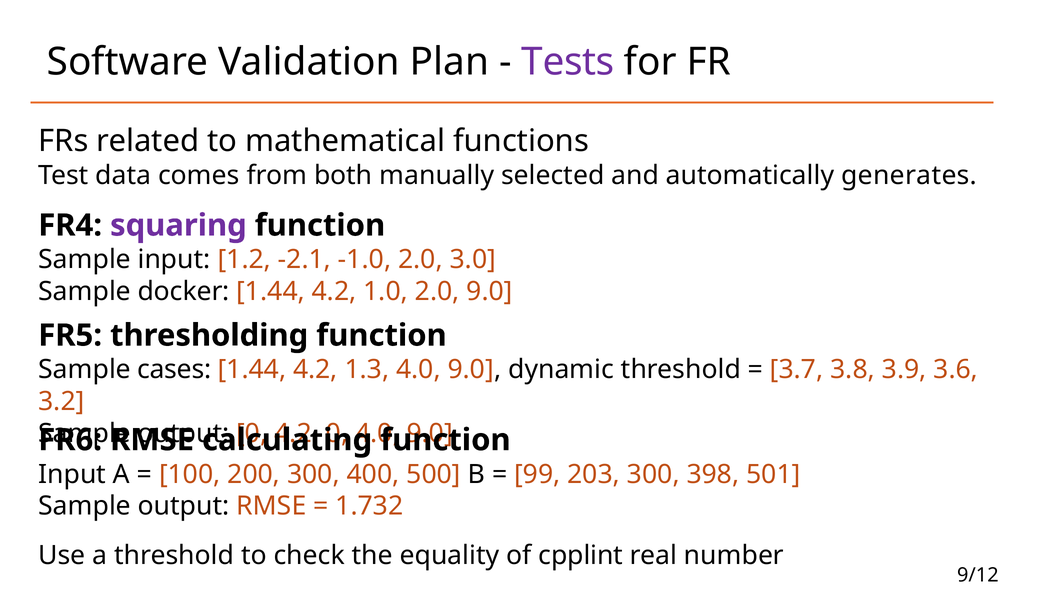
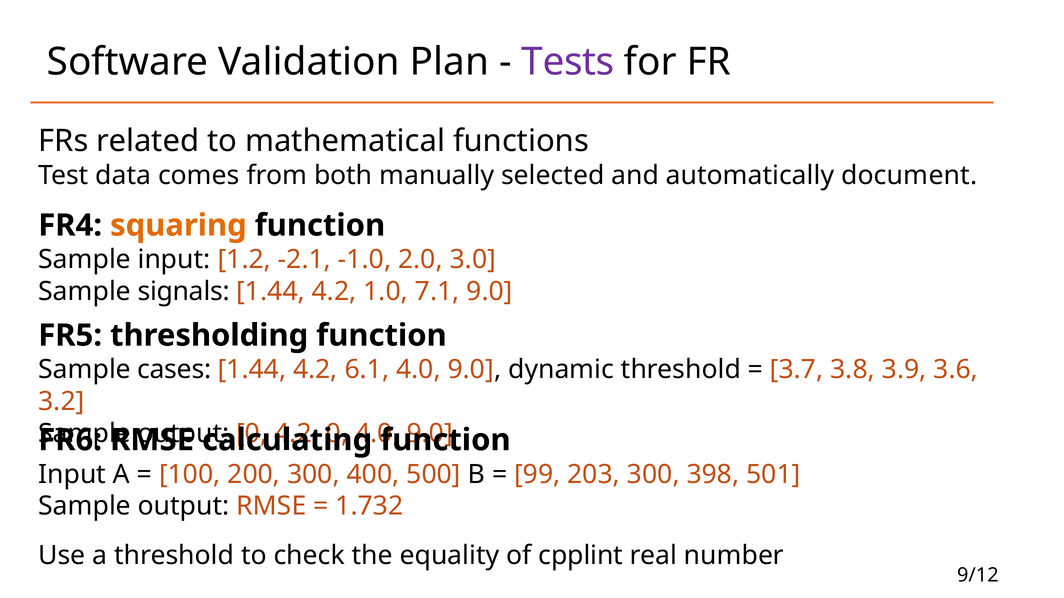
generates: generates -> document (909, 176)
squaring colour: purple -> orange (178, 226)
docker: docker -> signals (184, 292)
1.0 2.0: 2.0 -> 7.1 (437, 292)
1.3: 1.3 -> 6.1 (367, 370)
